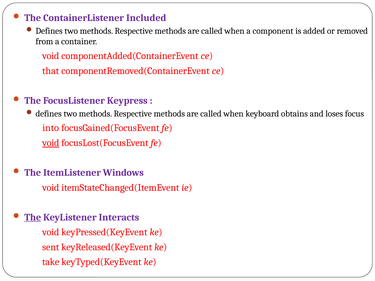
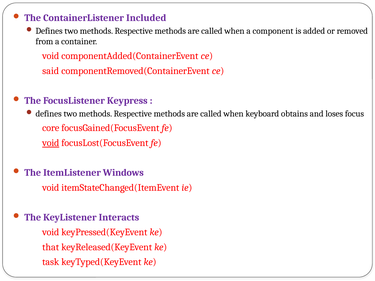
that: that -> said (51, 71)
into: into -> core (51, 128)
The underline: present -> none (33, 217)
sent: sent -> that (51, 247)
take: take -> task (51, 262)
